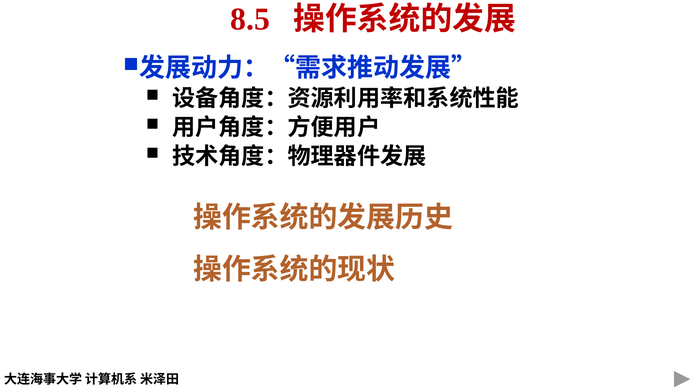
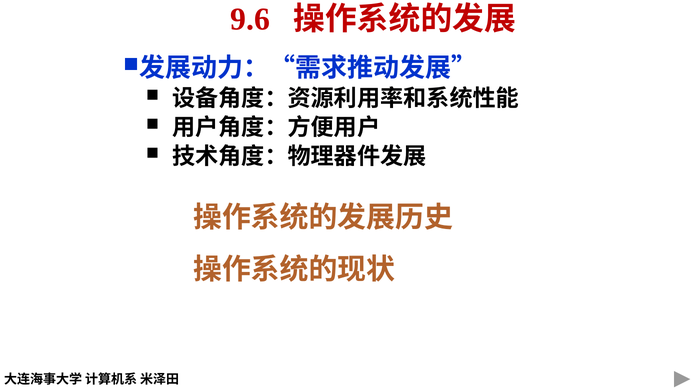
8.5: 8.5 -> 9.6 (250, 19)
